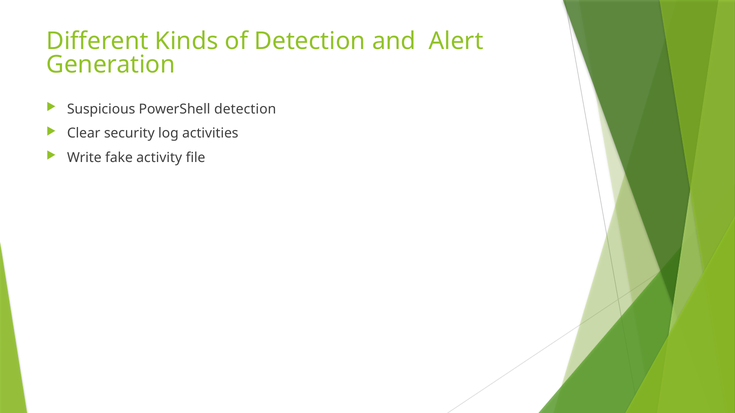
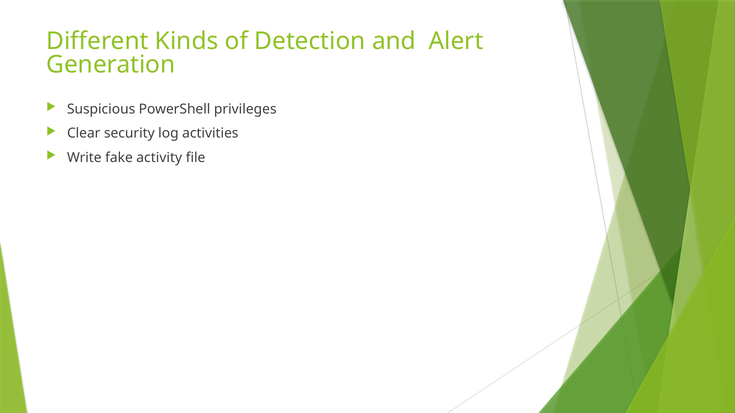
PowerShell detection: detection -> privileges (245, 109)
